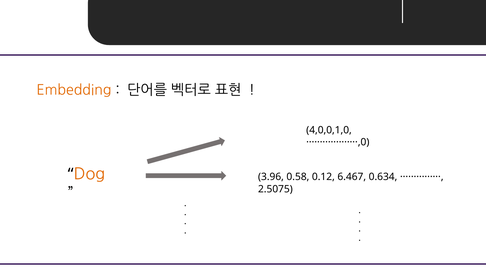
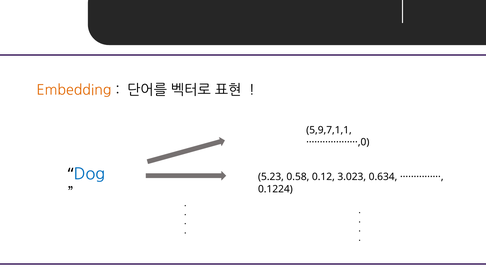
4,0,0,1,0: 4,0,0,1,0 -> 5,9,7,1,1 (329, 130)
Dog colour: orange -> blue (89, 174)
3.96: 3.96 -> 5.23 (271, 177)
6.467: 6.467 -> 3.023 (352, 177)
2.5075: 2.5075 -> 0.1224 (275, 189)
